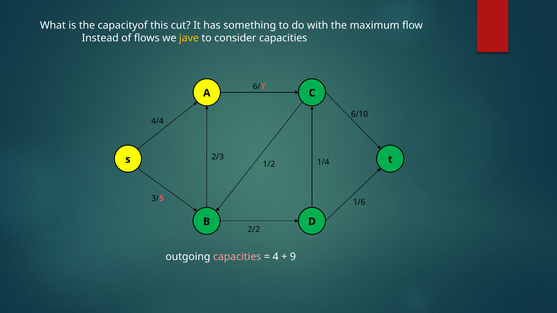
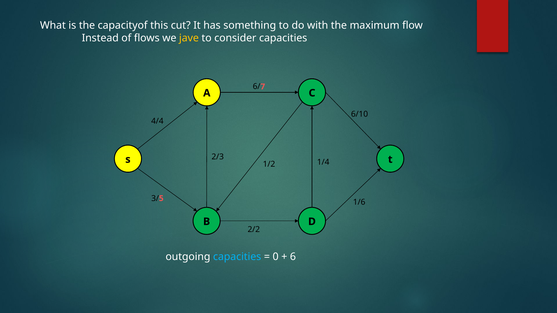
capacities colour: pink -> light blue (237, 257)
4: 4 -> 0 (276, 257)
9: 9 -> 6 (293, 257)
